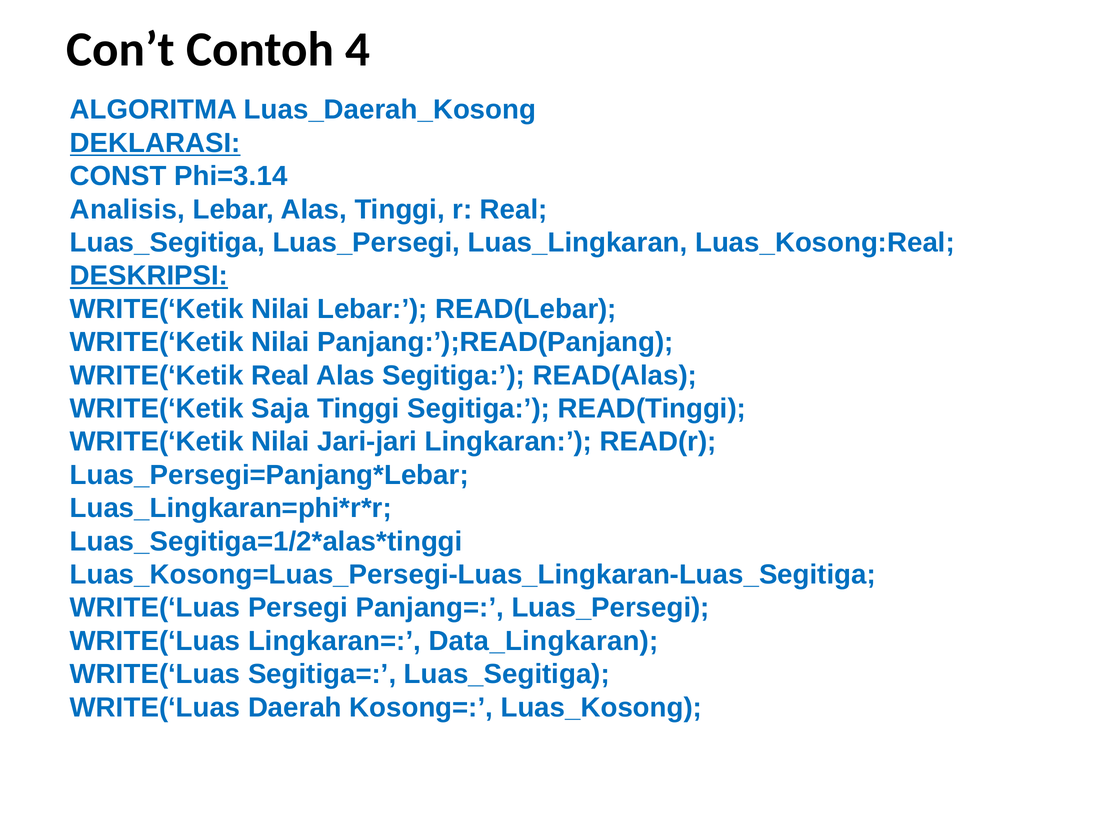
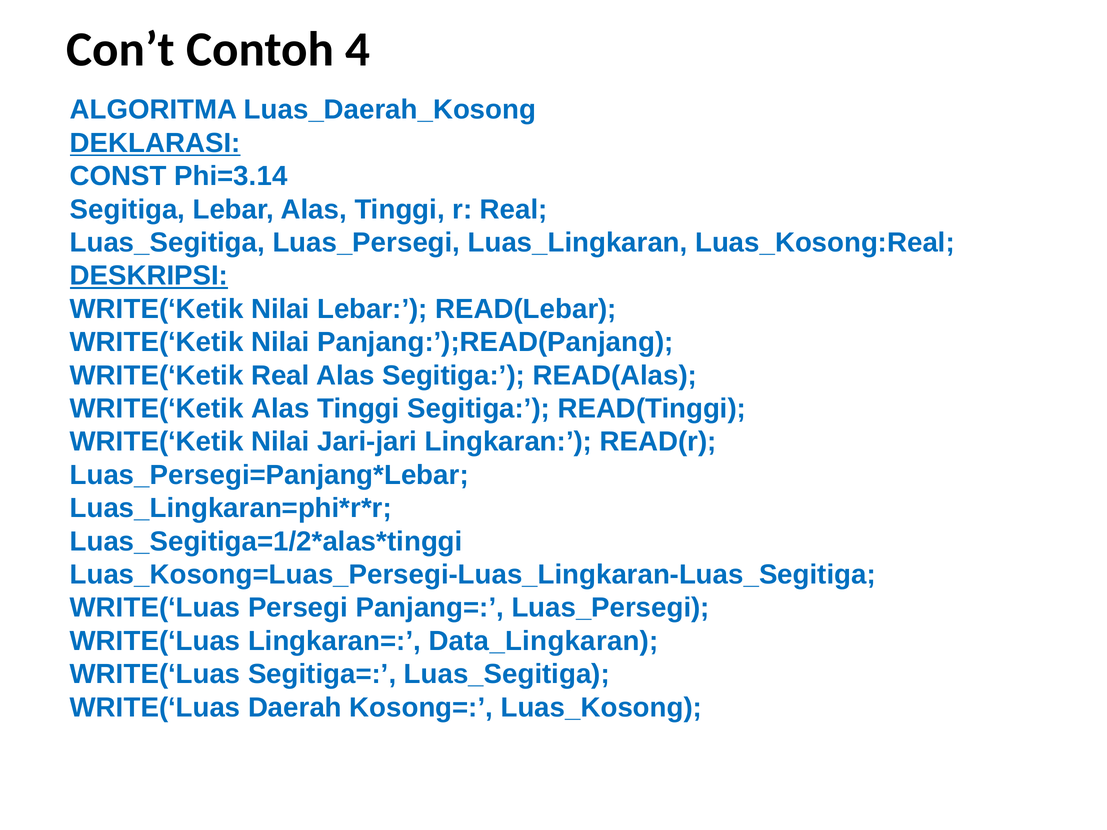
Analisis: Analisis -> Segitiga (128, 209)
WRITE(‘Ketik Saja: Saja -> Alas (280, 409)
